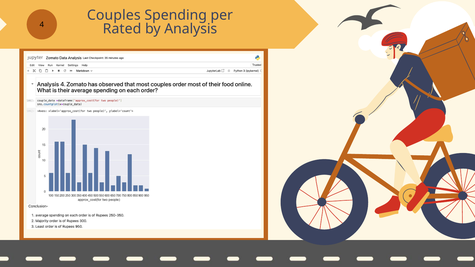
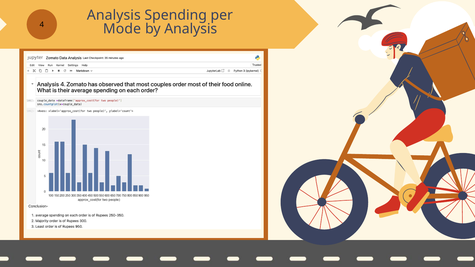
Couples: Couples -> Analysis (114, 15)
Rated: Rated -> Mode (122, 29)
